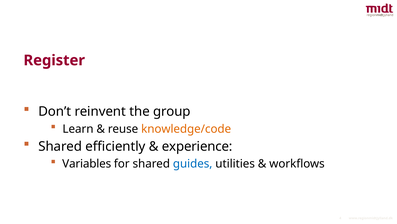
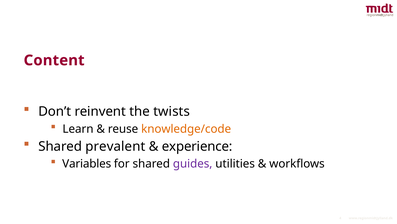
Register: Register -> Content (54, 60)
group: group -> twists (172, 111)
efficiently: efficiently -> prevalent (115, 146)
guides colour: blue -> purple (193, 163)
